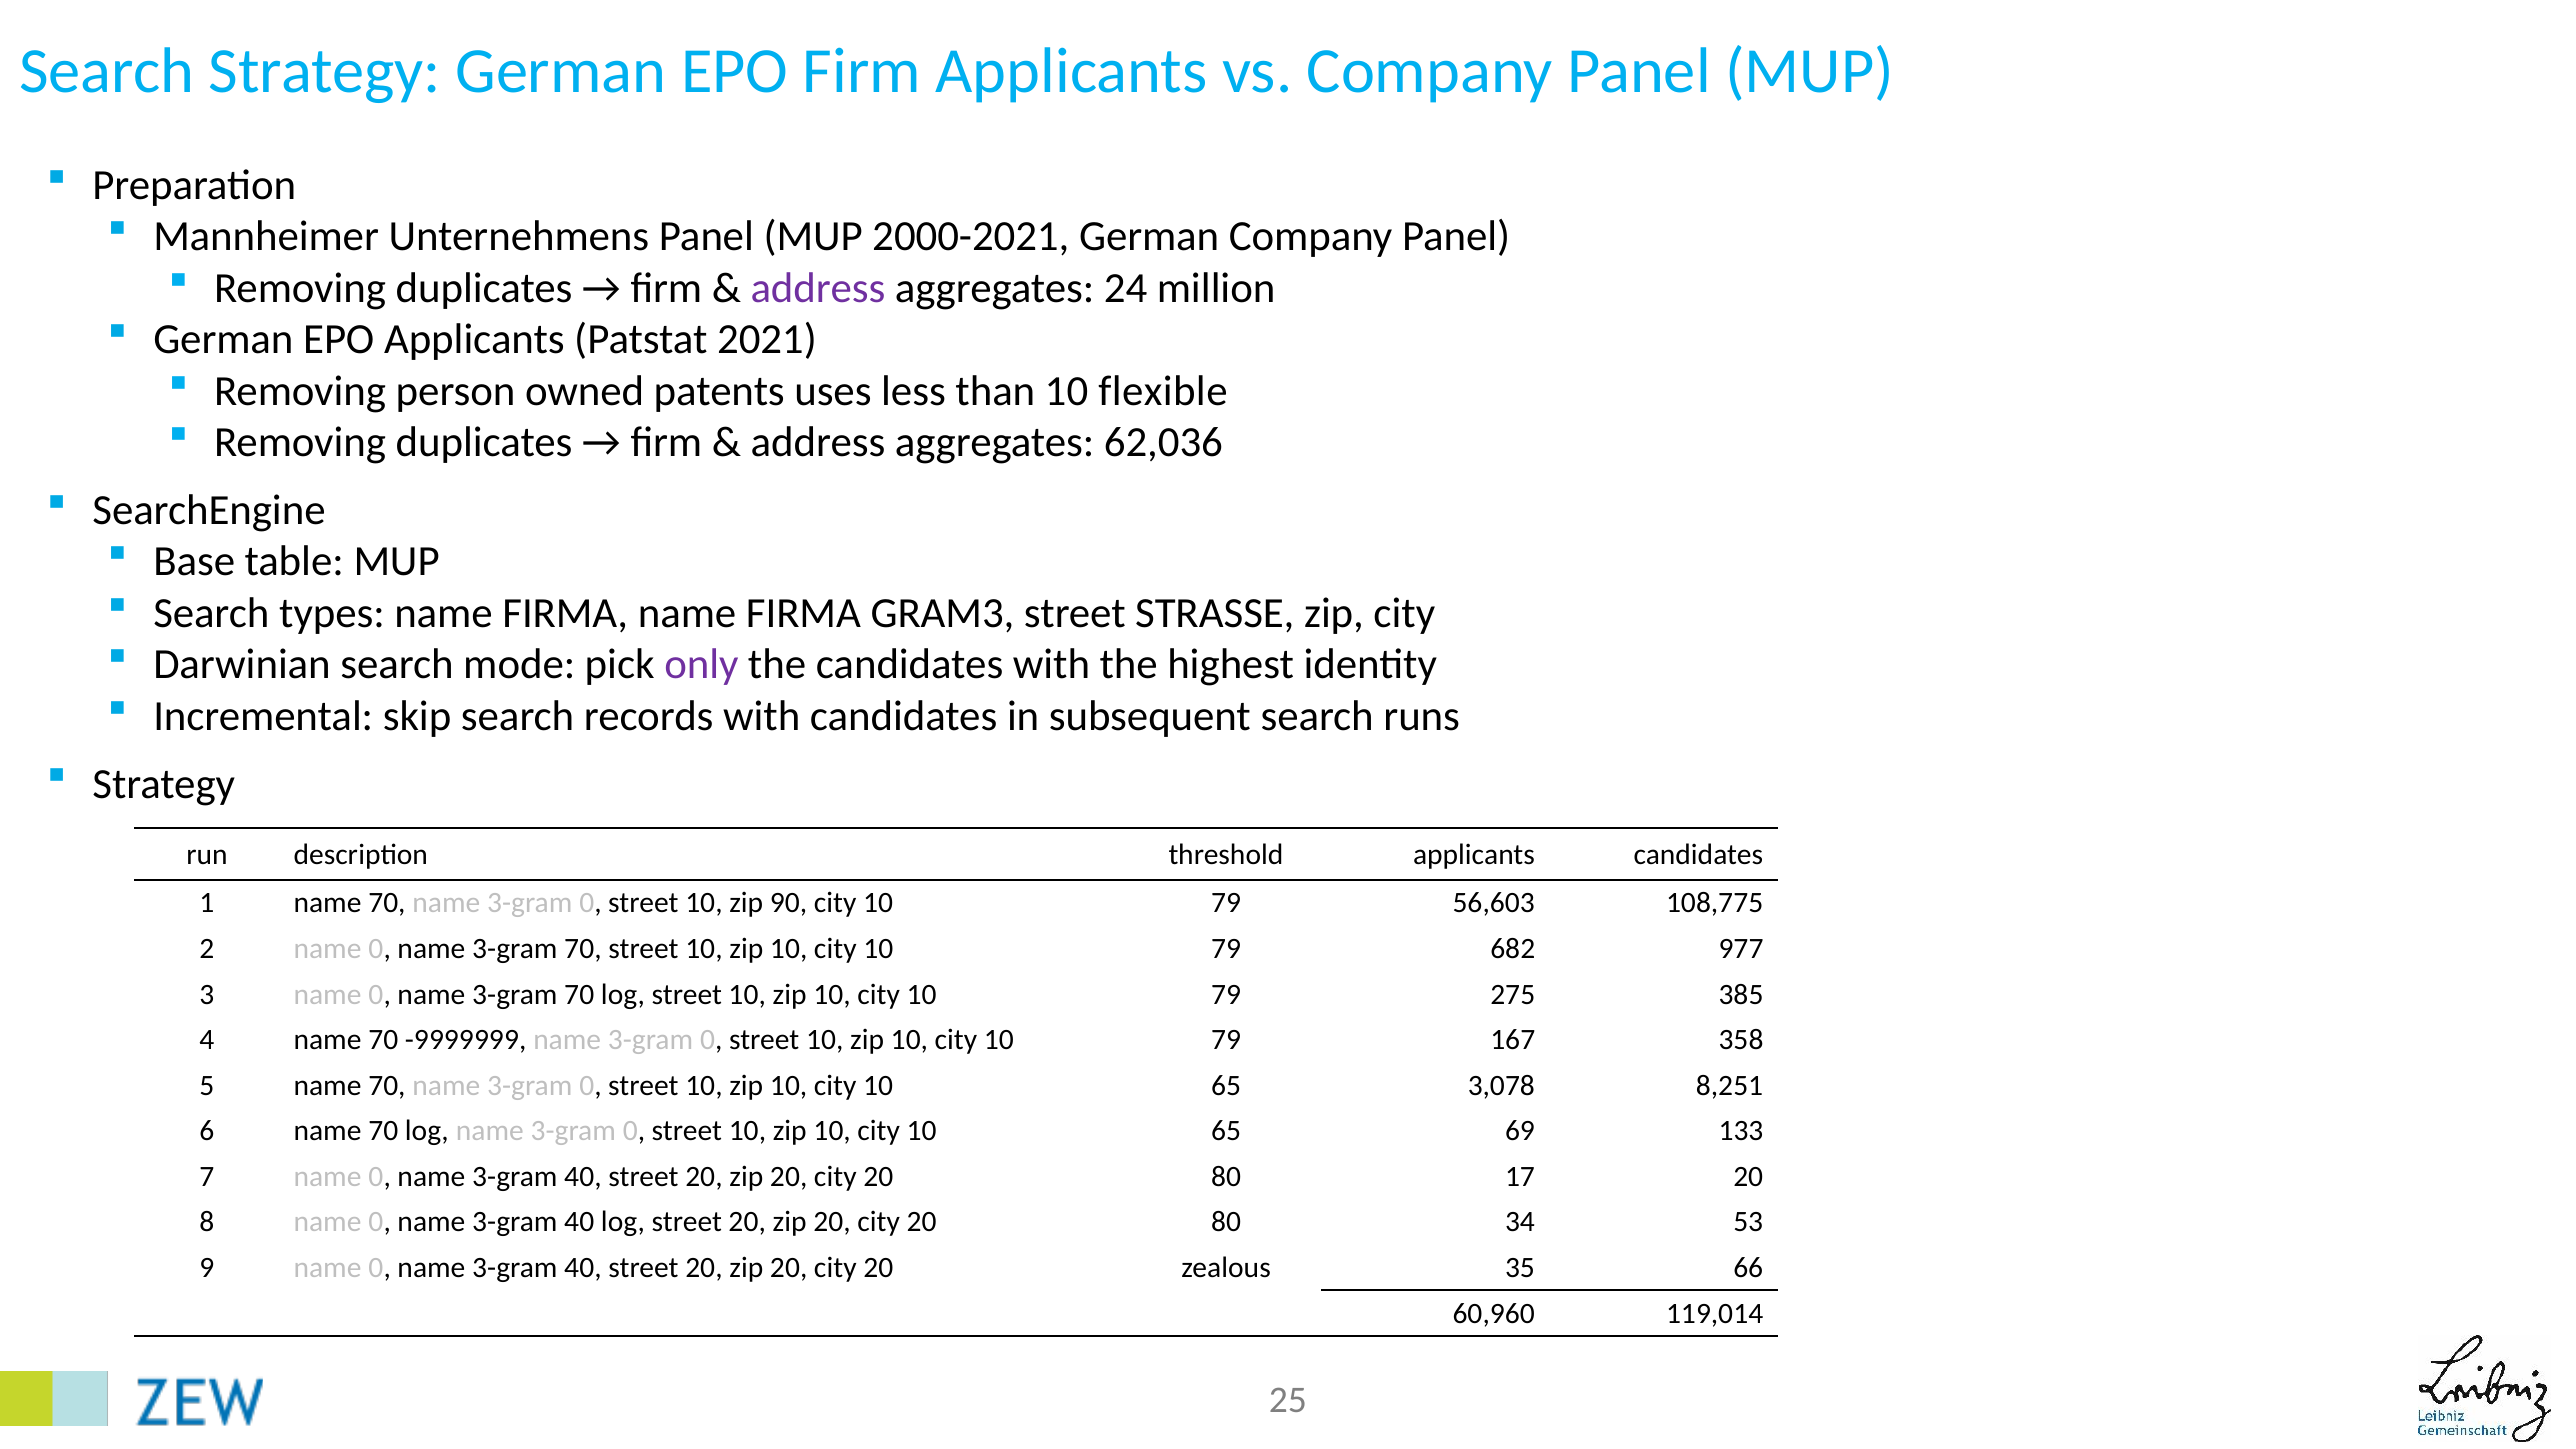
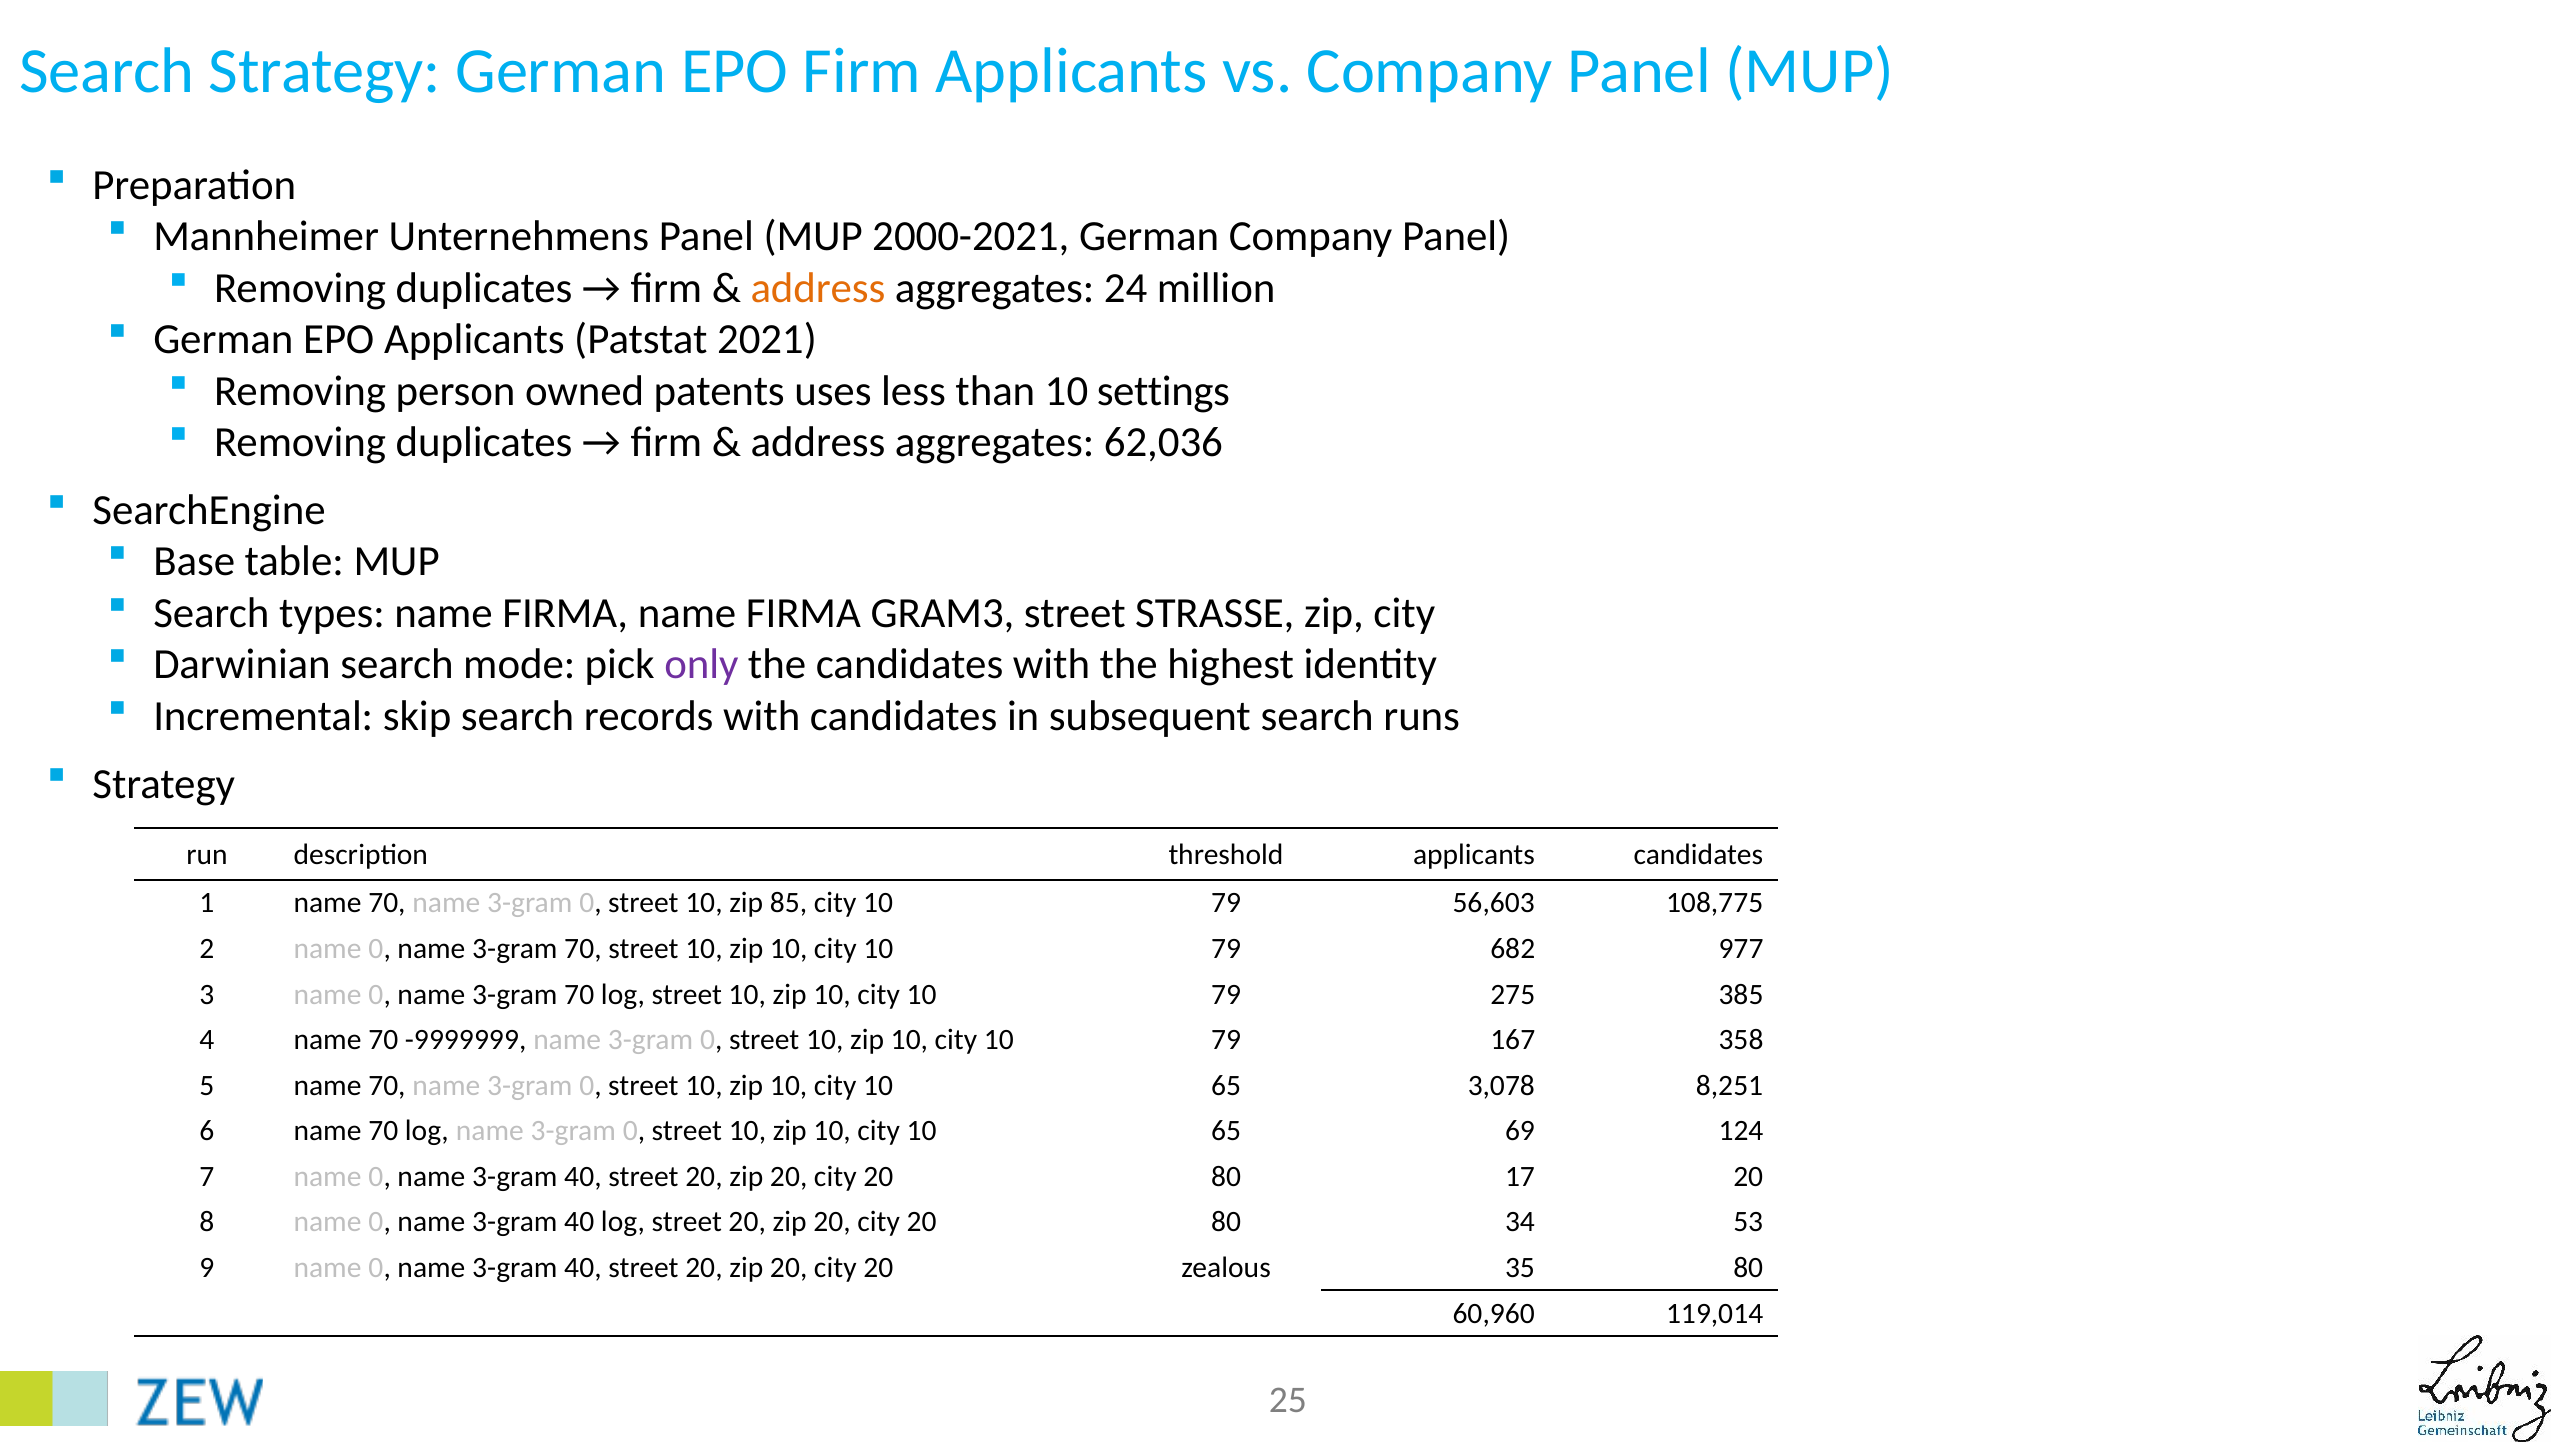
address colour: purple -> orange (818, 288)
flexible: flexible -> settings (1163, 391)
90: 90 -> 85 (789, 903)
133: 133 -> 124 (1741, 1131)
35 66: 66 -> 80 (1748, 1268)
